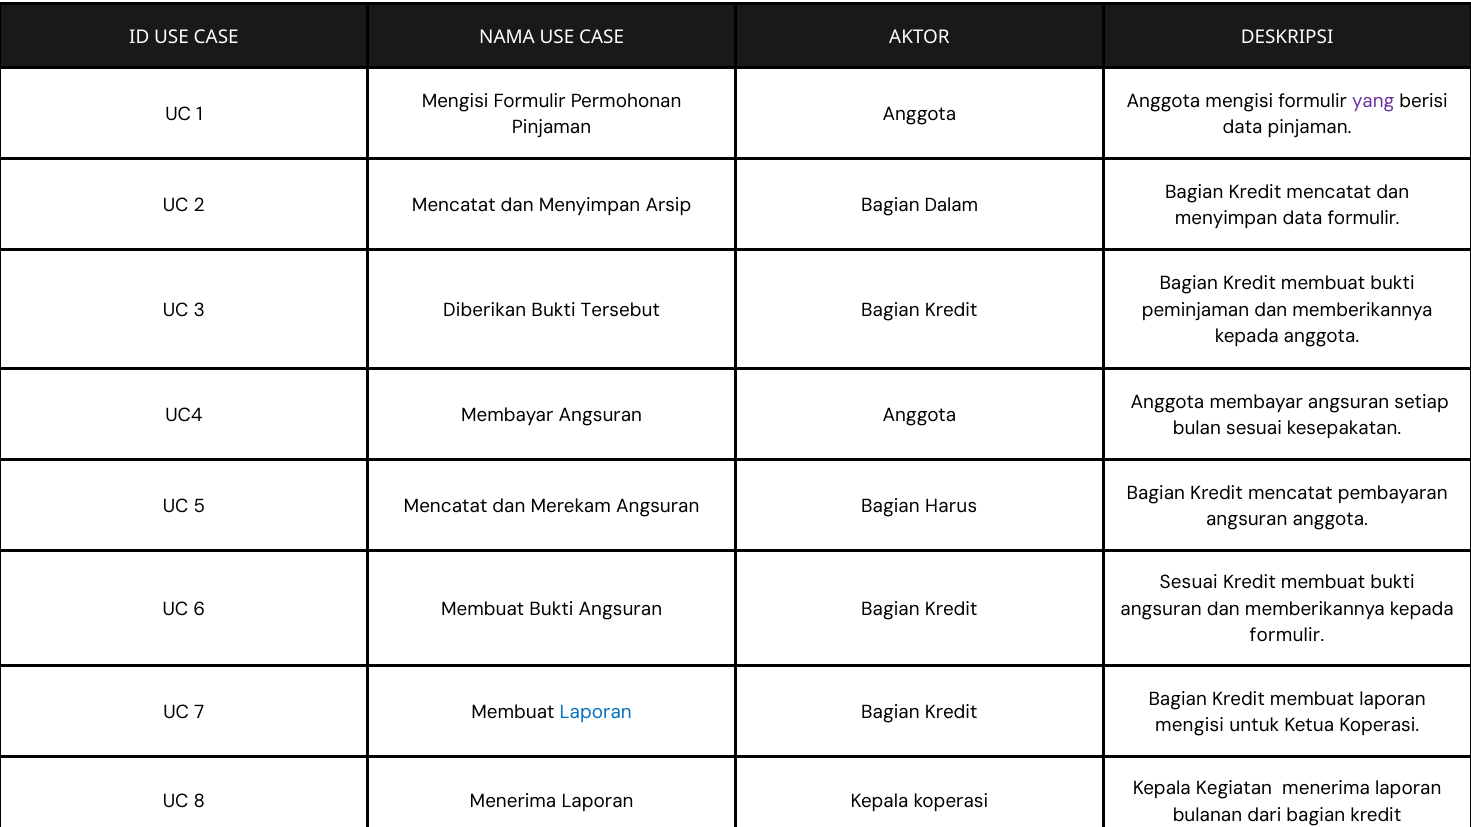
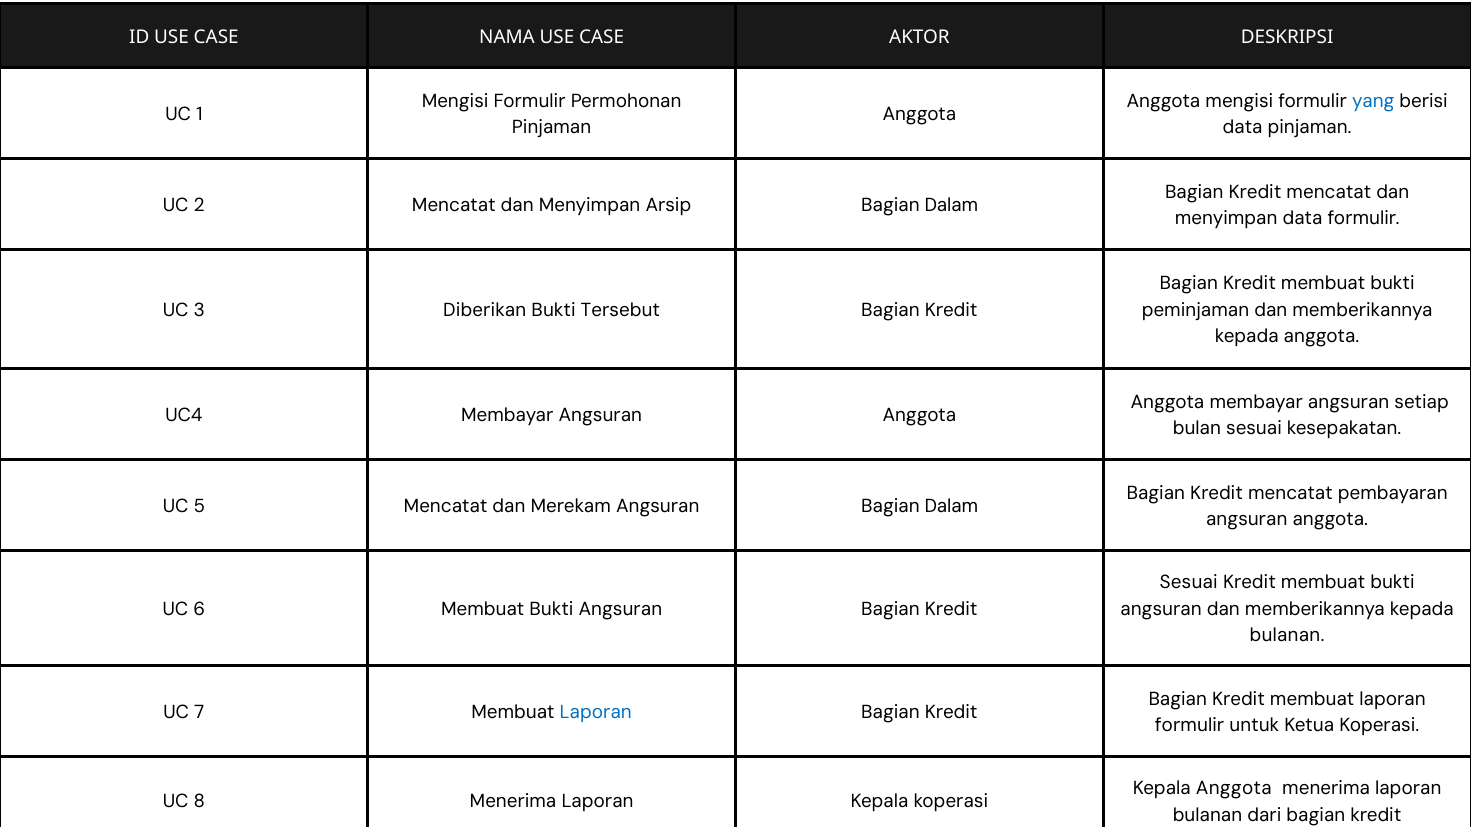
yang colour: purple -> blue (1373, 101)
Angsuran Bagian Harus: Harus -> Dalam (951, 507)
formulir: formulir -> bulanan (1287, 636)
mengisi: mengisi -> formulir (1190, 726)
Kepala Kegiatan: Kegiatan -> Anggota (1234, 789)
